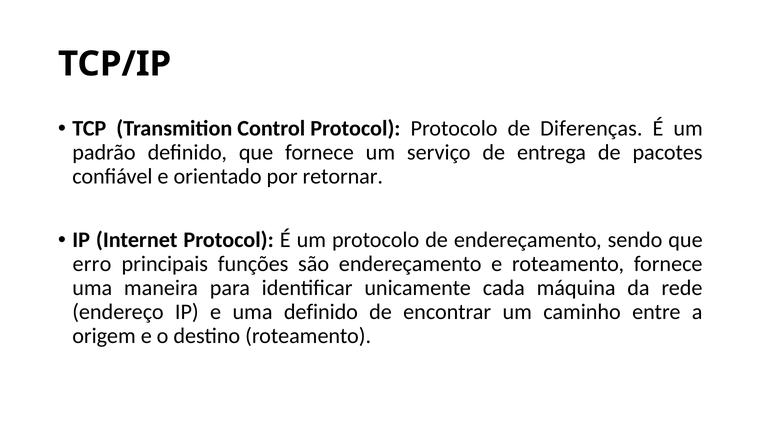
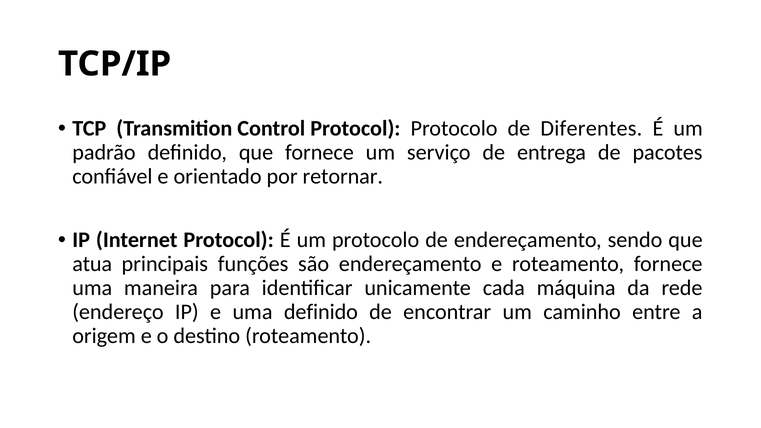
Diferenças: Diferenças -> Diferentes (591, 129)
erro: erro -> atua (92, 264)
